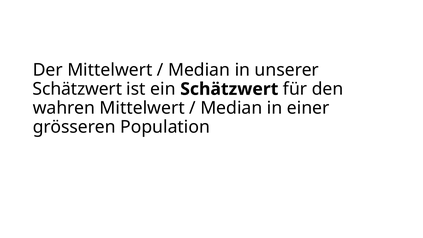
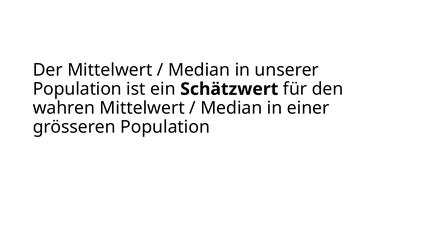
Schätzwert: Schätzwert -> Population (77, 89)
